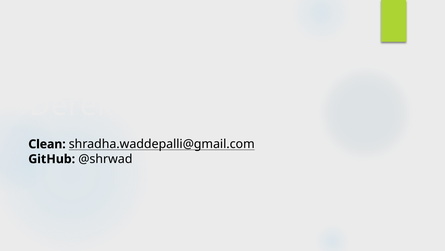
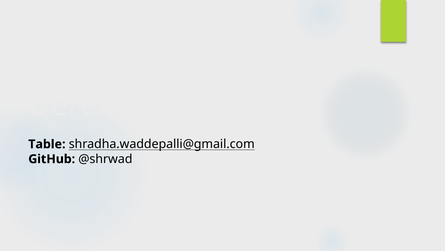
Clean: Clean -> Table (47, 144)
